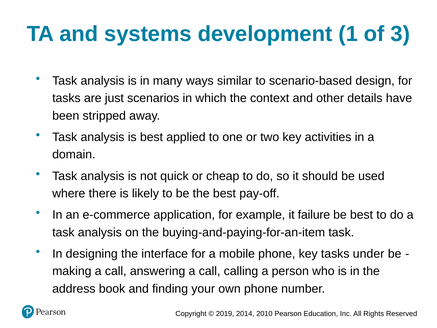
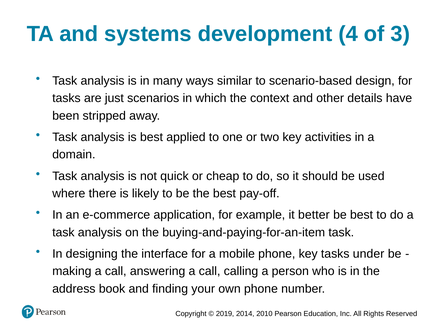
1: 1 -> 4 (348, 34)
failure: failure -> better (314, 215)
